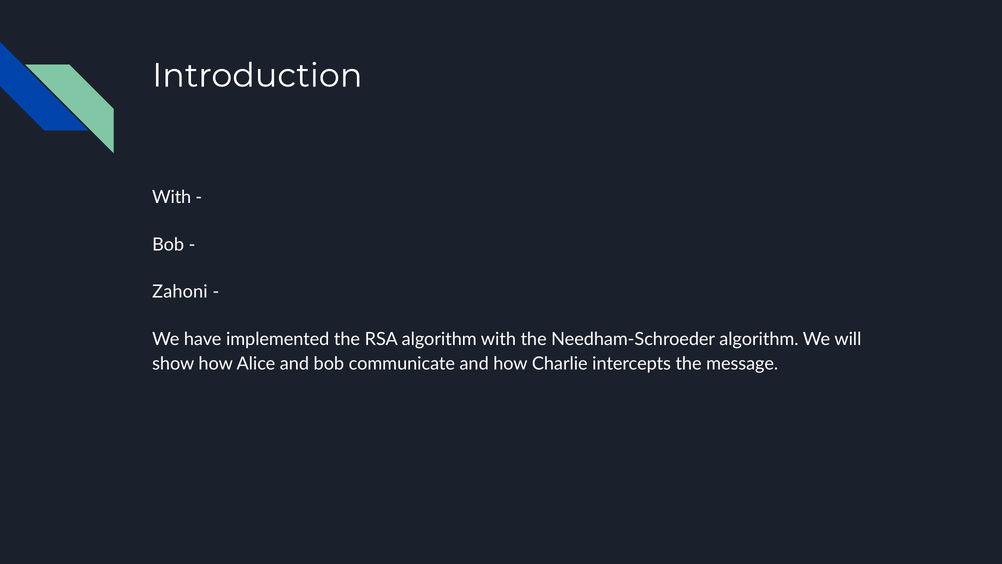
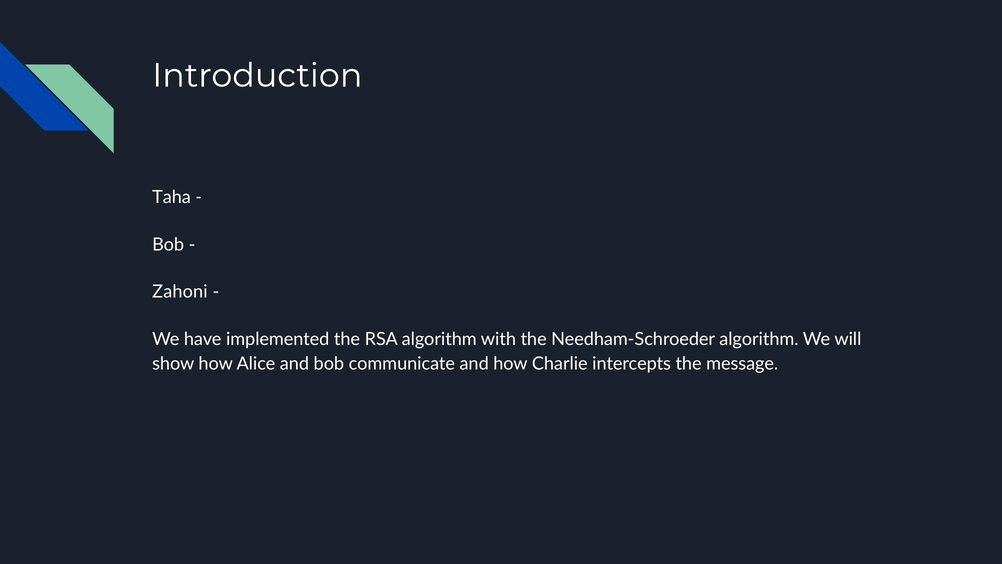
With: With -> Taha (172, 197)
